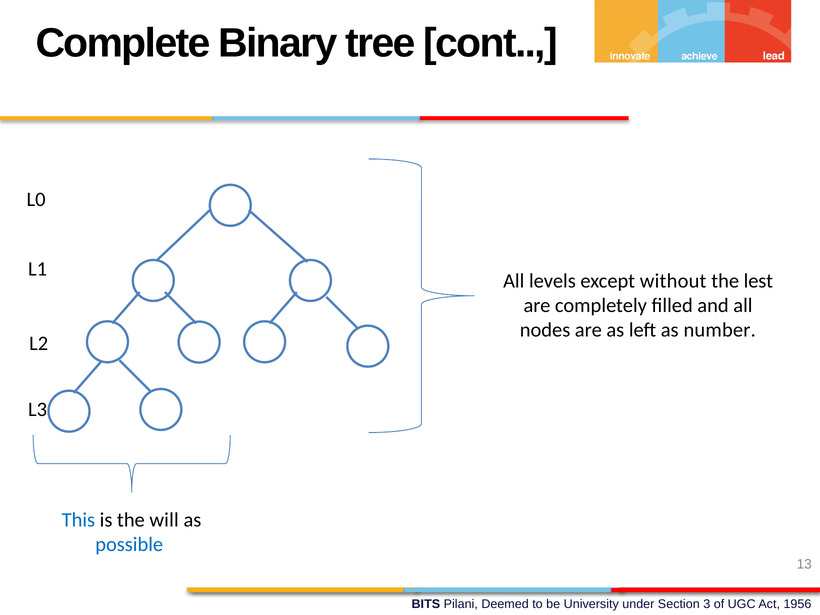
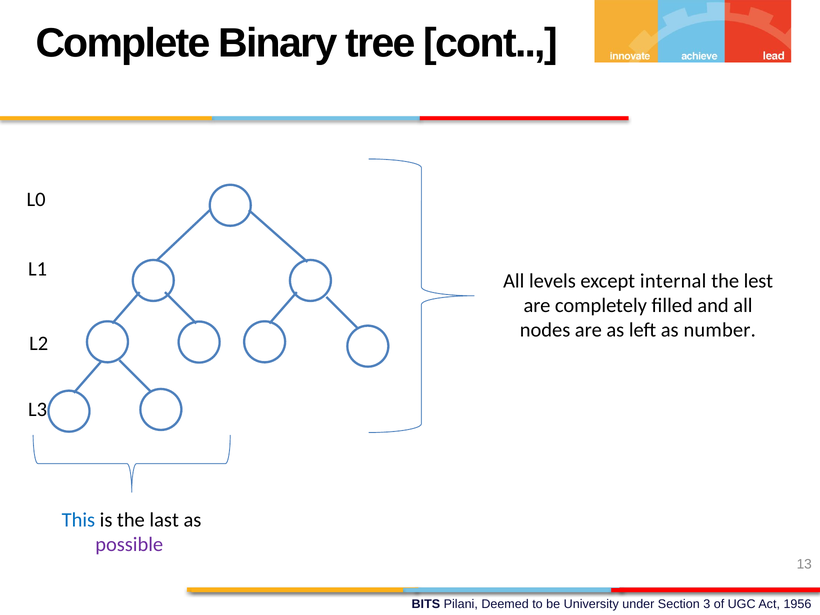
without: without -> internal (673, 281)
will: will -> last (164, 520)
possible colour: blue -> purple (129, 545)
